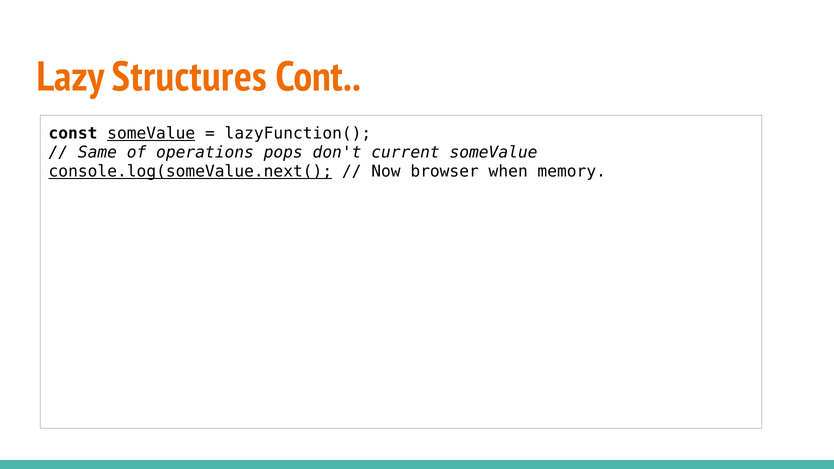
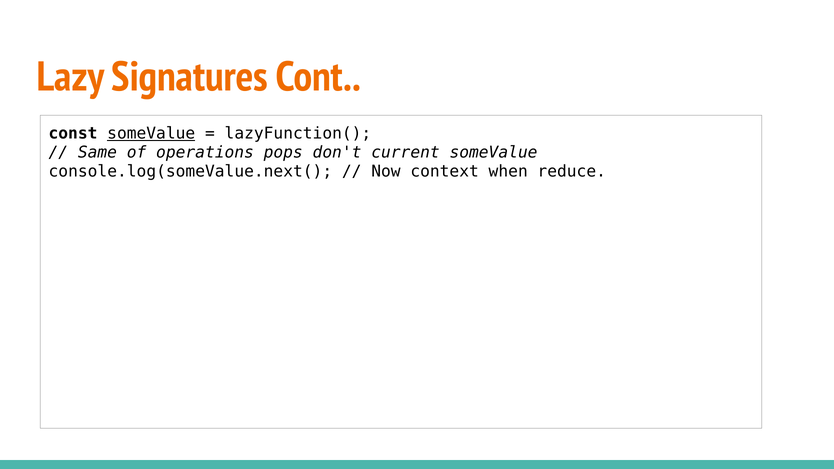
Structures: Structures -> Signatures (190, 77)
console.log(someValue.next( underline: present -> none (190, 171)
browser: browser -> context (445, 171)
memory: memory -> reduce (572, 171)
